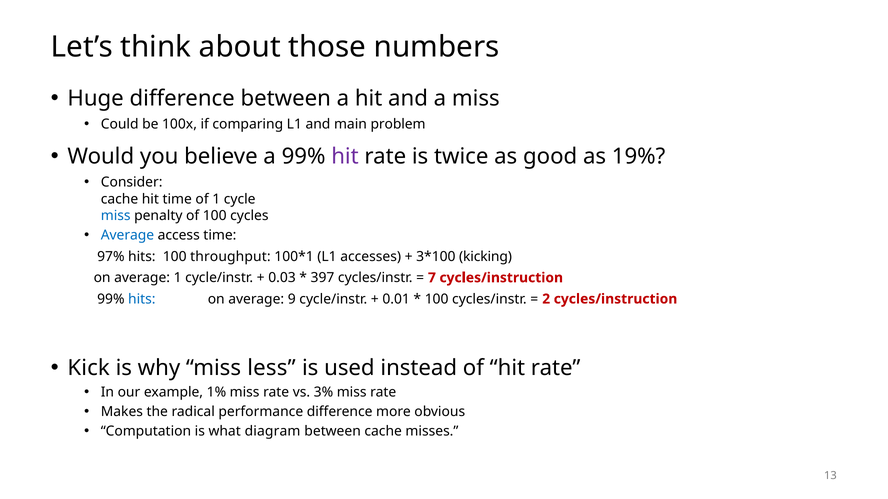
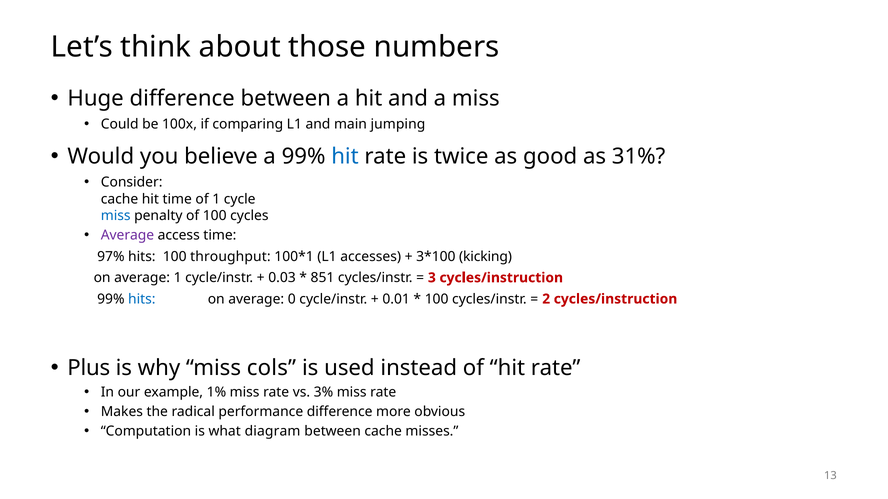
problem: problem -> jumping (398, 124)
hit colour: purple -> blue (345, 157)
19%: 19% -> 31% (639, 157)
Average colour: blue -> purple (127, 235)
397: 397 -> 851 (323, 278)
7: 7 -> 3 (432, 278)
9: 9 -> 0 (292, 299)
Kick: Kick -> Plus (89, 368)
less: less -> cols (271, 368)
